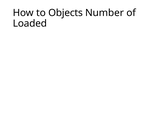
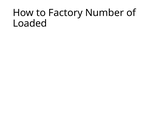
Objects: Objects -> Factory (66, 13)
